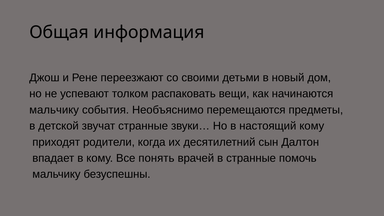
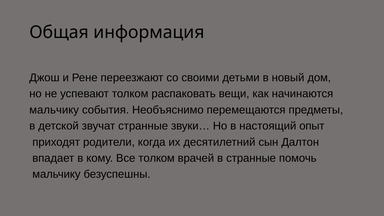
настоящий кому: кому -> опыт (312, 126)
Все понять: понять -> толком (157, 158)
